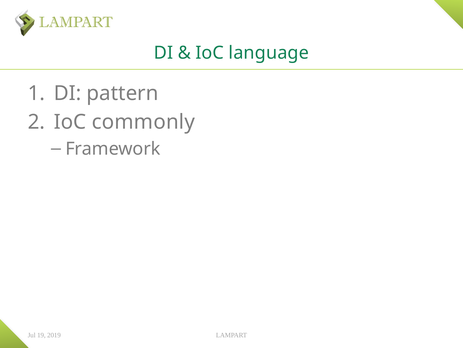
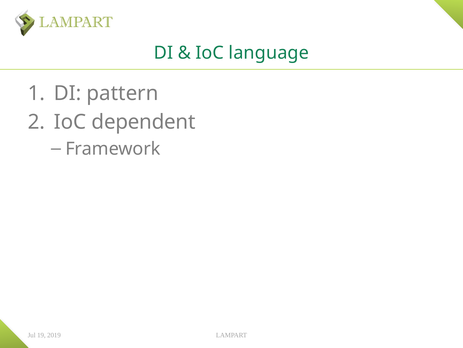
commonly: commonly -> dependent (144, 122)
